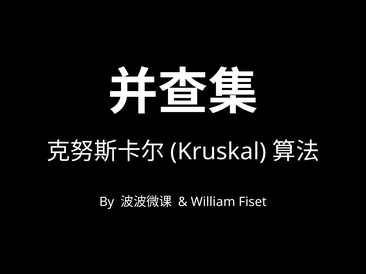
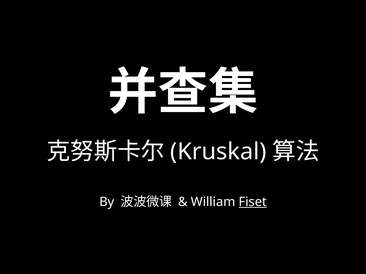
Fiset underline: none -> present (253, 202)
